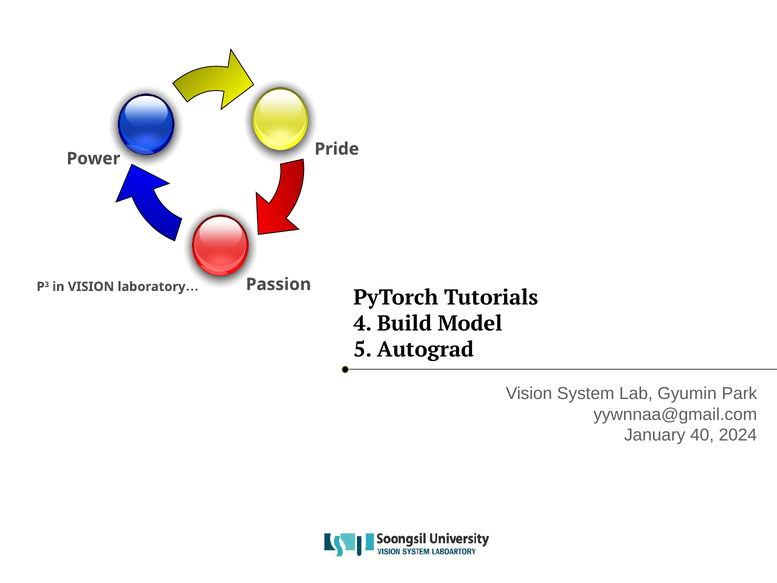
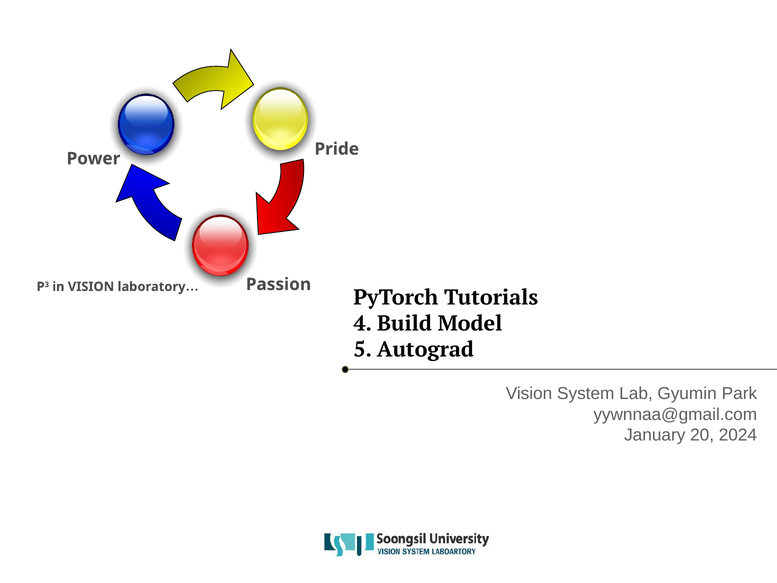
40: 40 -> 20 (702, 435)
